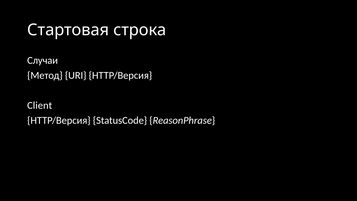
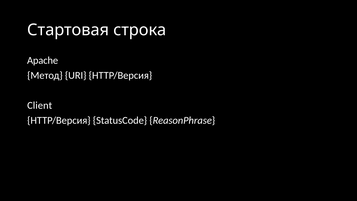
Случаи: Случаи -> Apache (43, 60)
